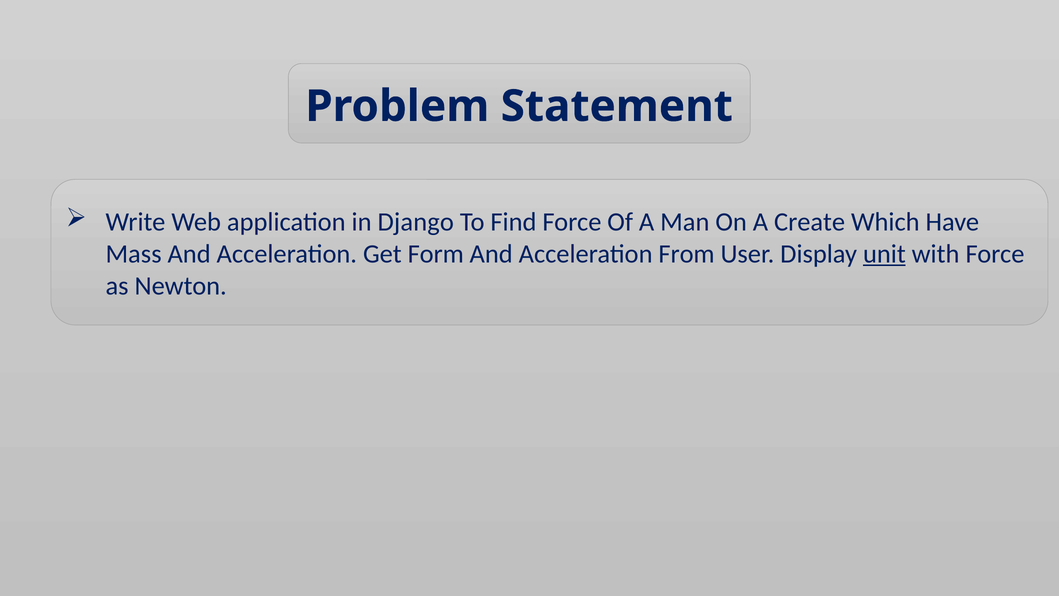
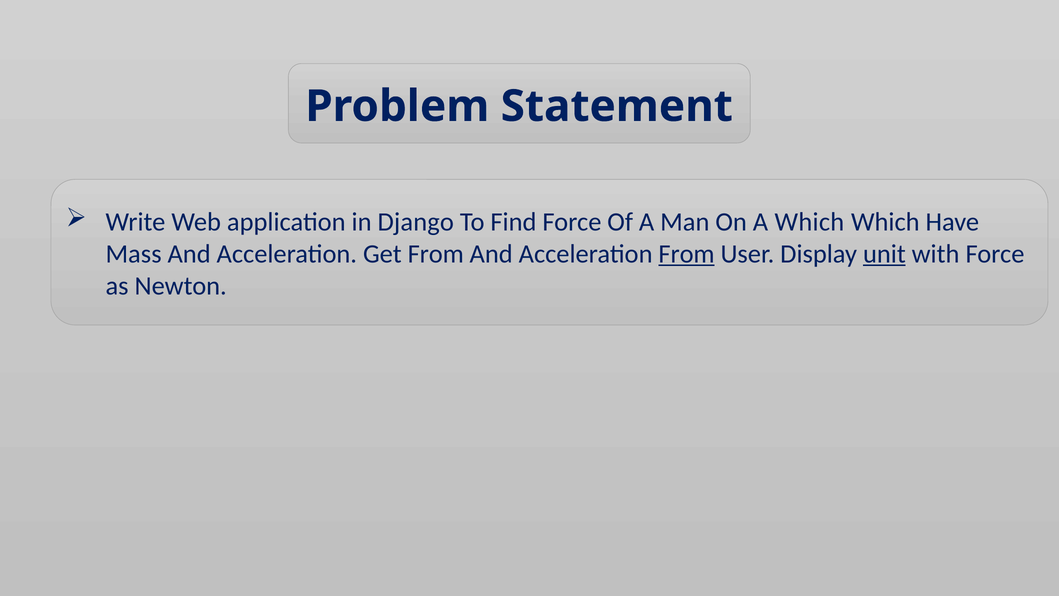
A Create: Create -> Which (809, 222)
Get Form: Form -> From (436, 254)
From underline: none -> present (687, 254)
